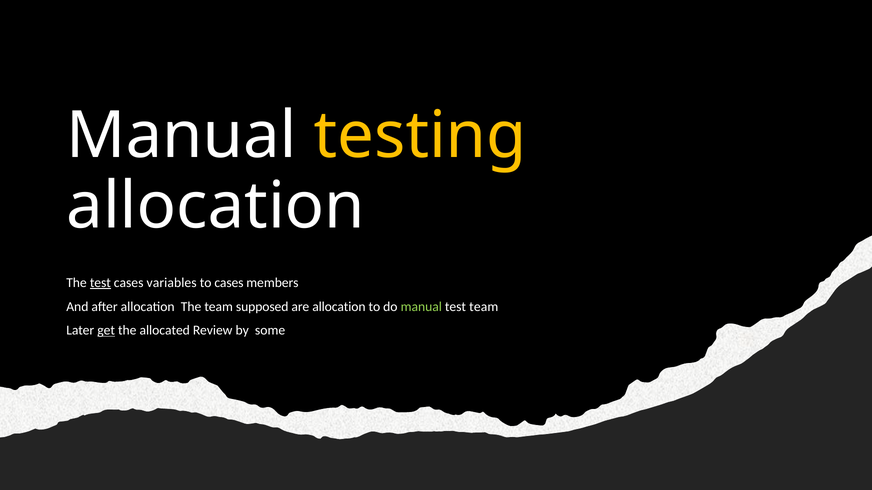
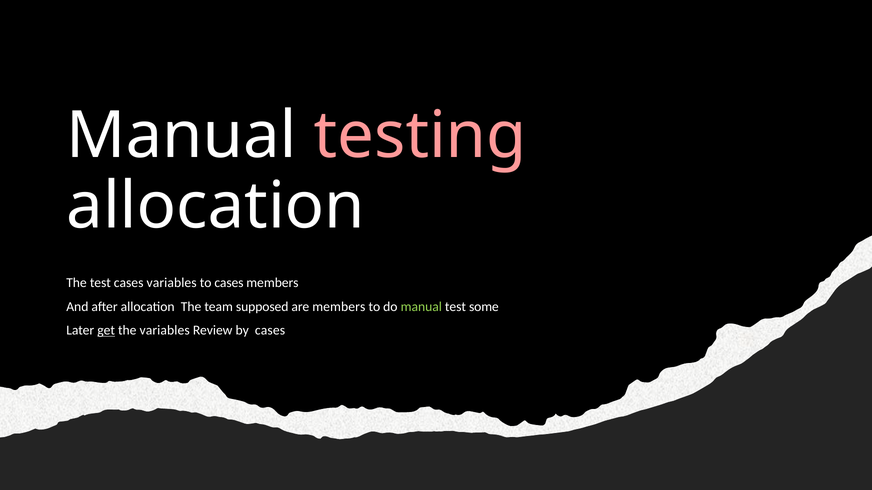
testing colour: yellow -> pink (420, 136)
test underline: present -> none (100, 283)
are allocation: allocation -> members (339, 307)
test team: team -> some (484, 307)
the allocated: allocated -> variables (165, 331)
by some: some -> cases (270, 331)
